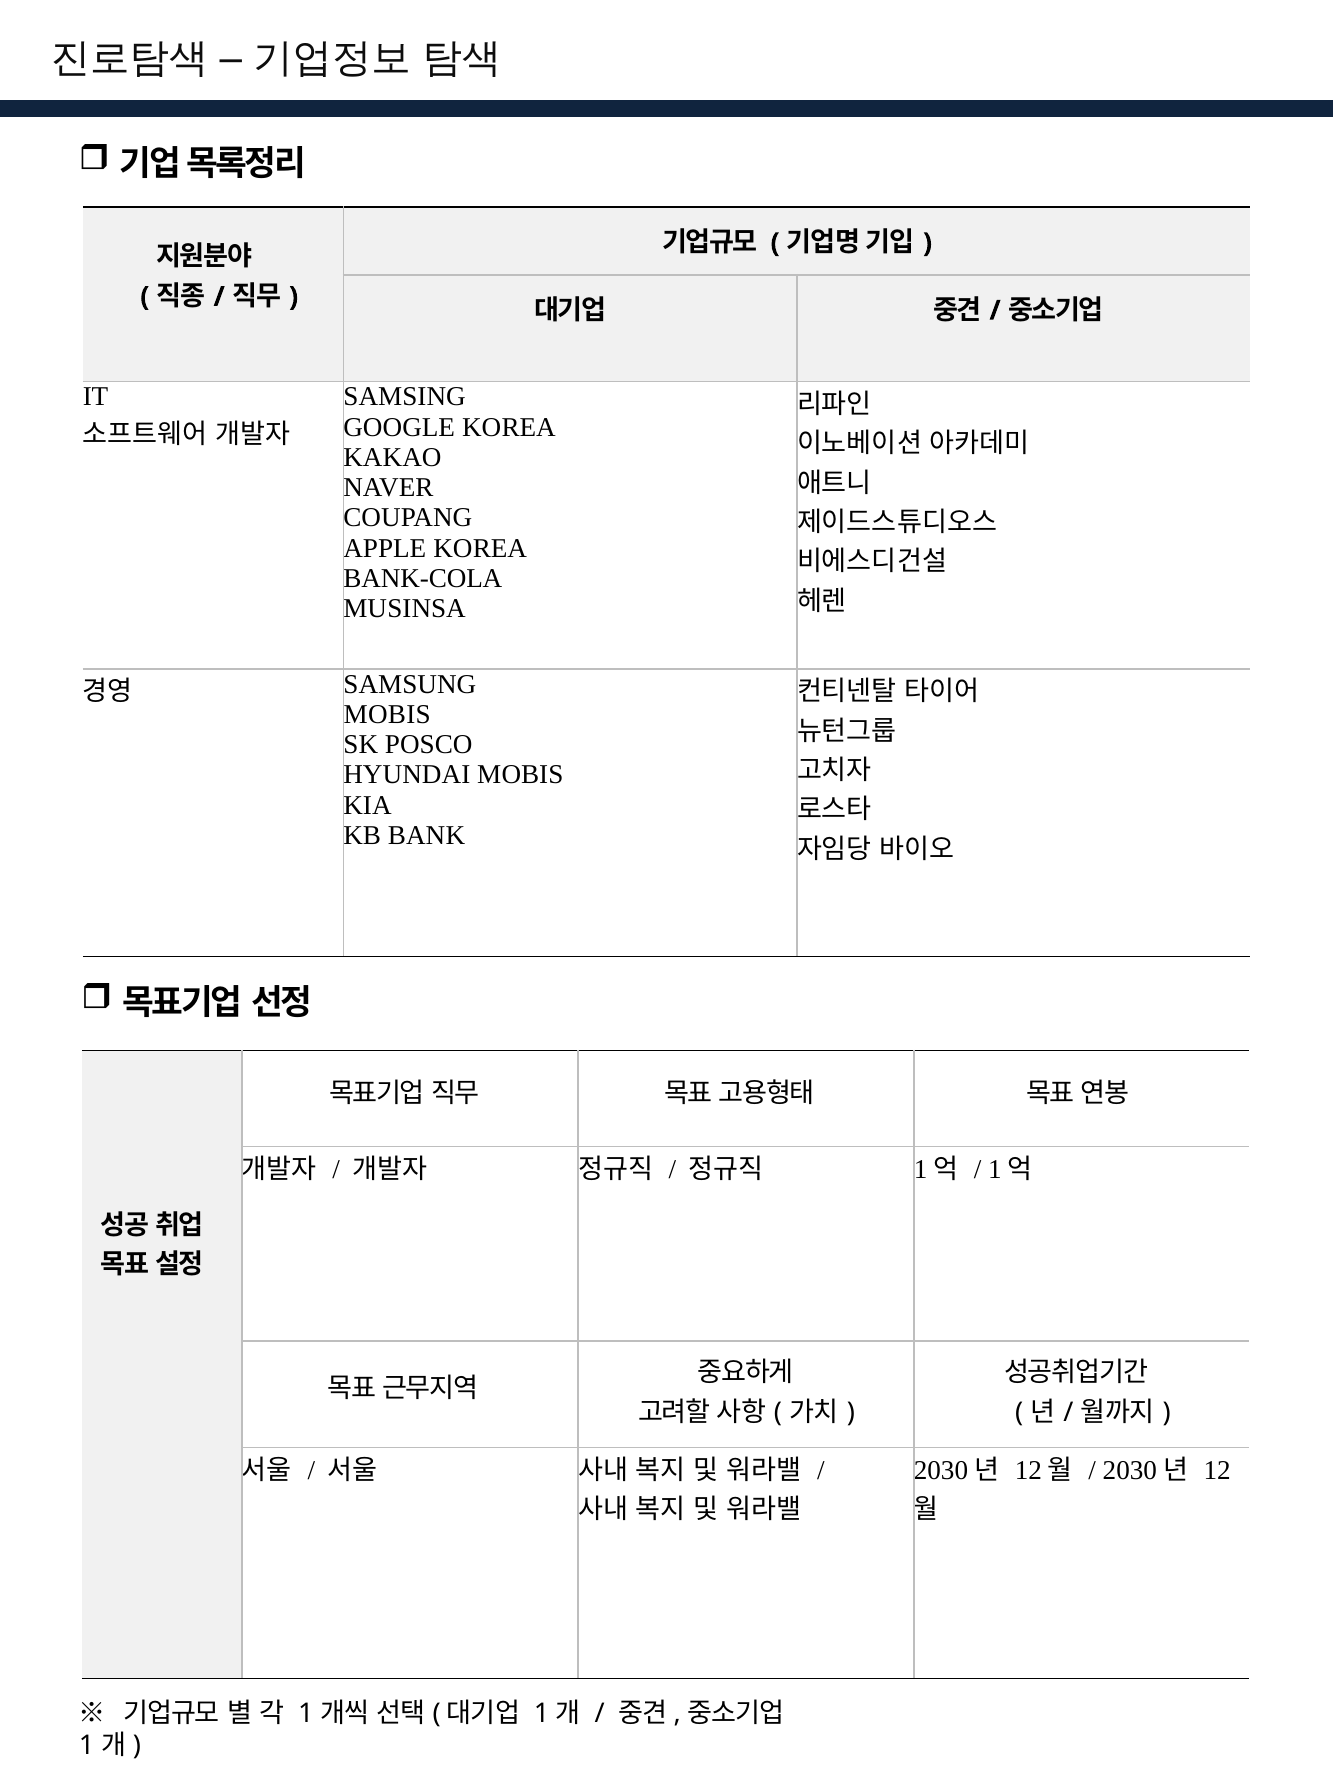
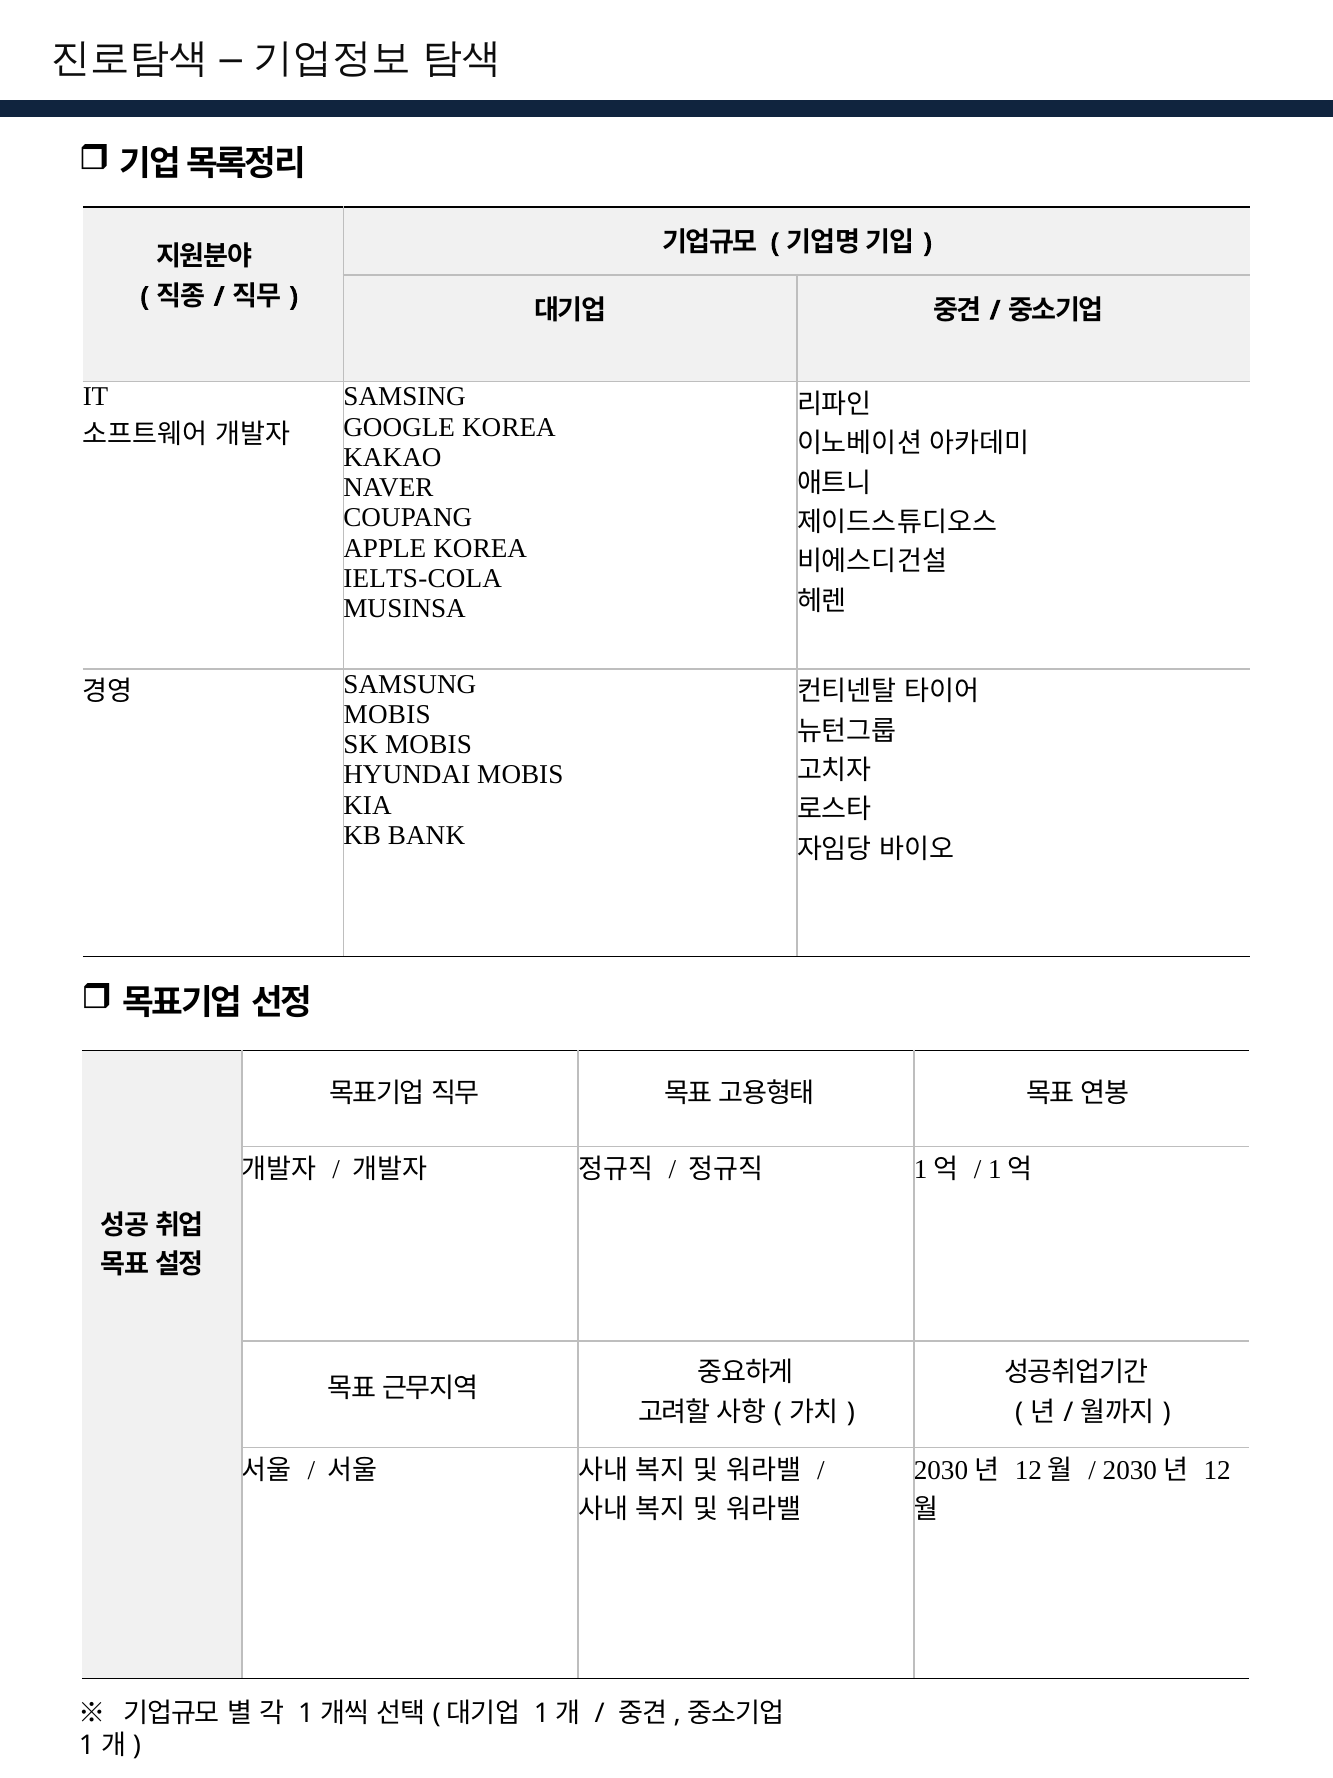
BANK-COLA: BANK-COLA -> IELTS-COLA (423, 578)
SK POSCO: POSCO -> MOBIS (429, 745)
